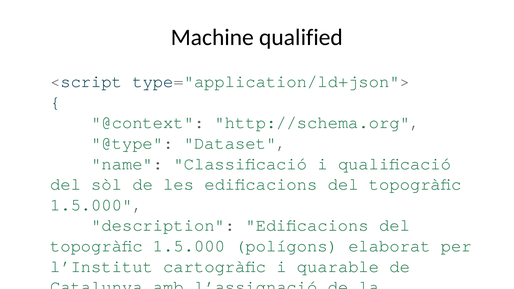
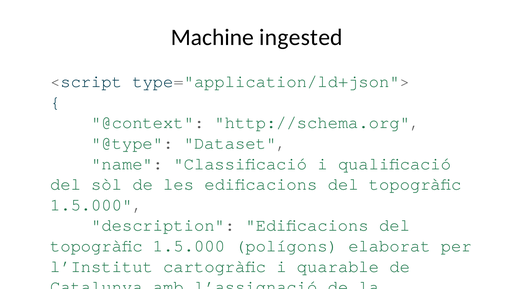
qualified: qualified -> ingested (301, 37)
